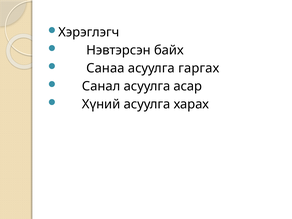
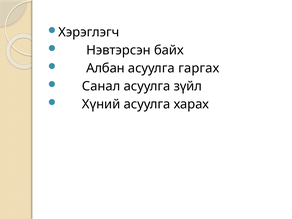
Санаа: Санаа -> Албан (105, 68)
асар: асар -> зүйл (188, 86)
